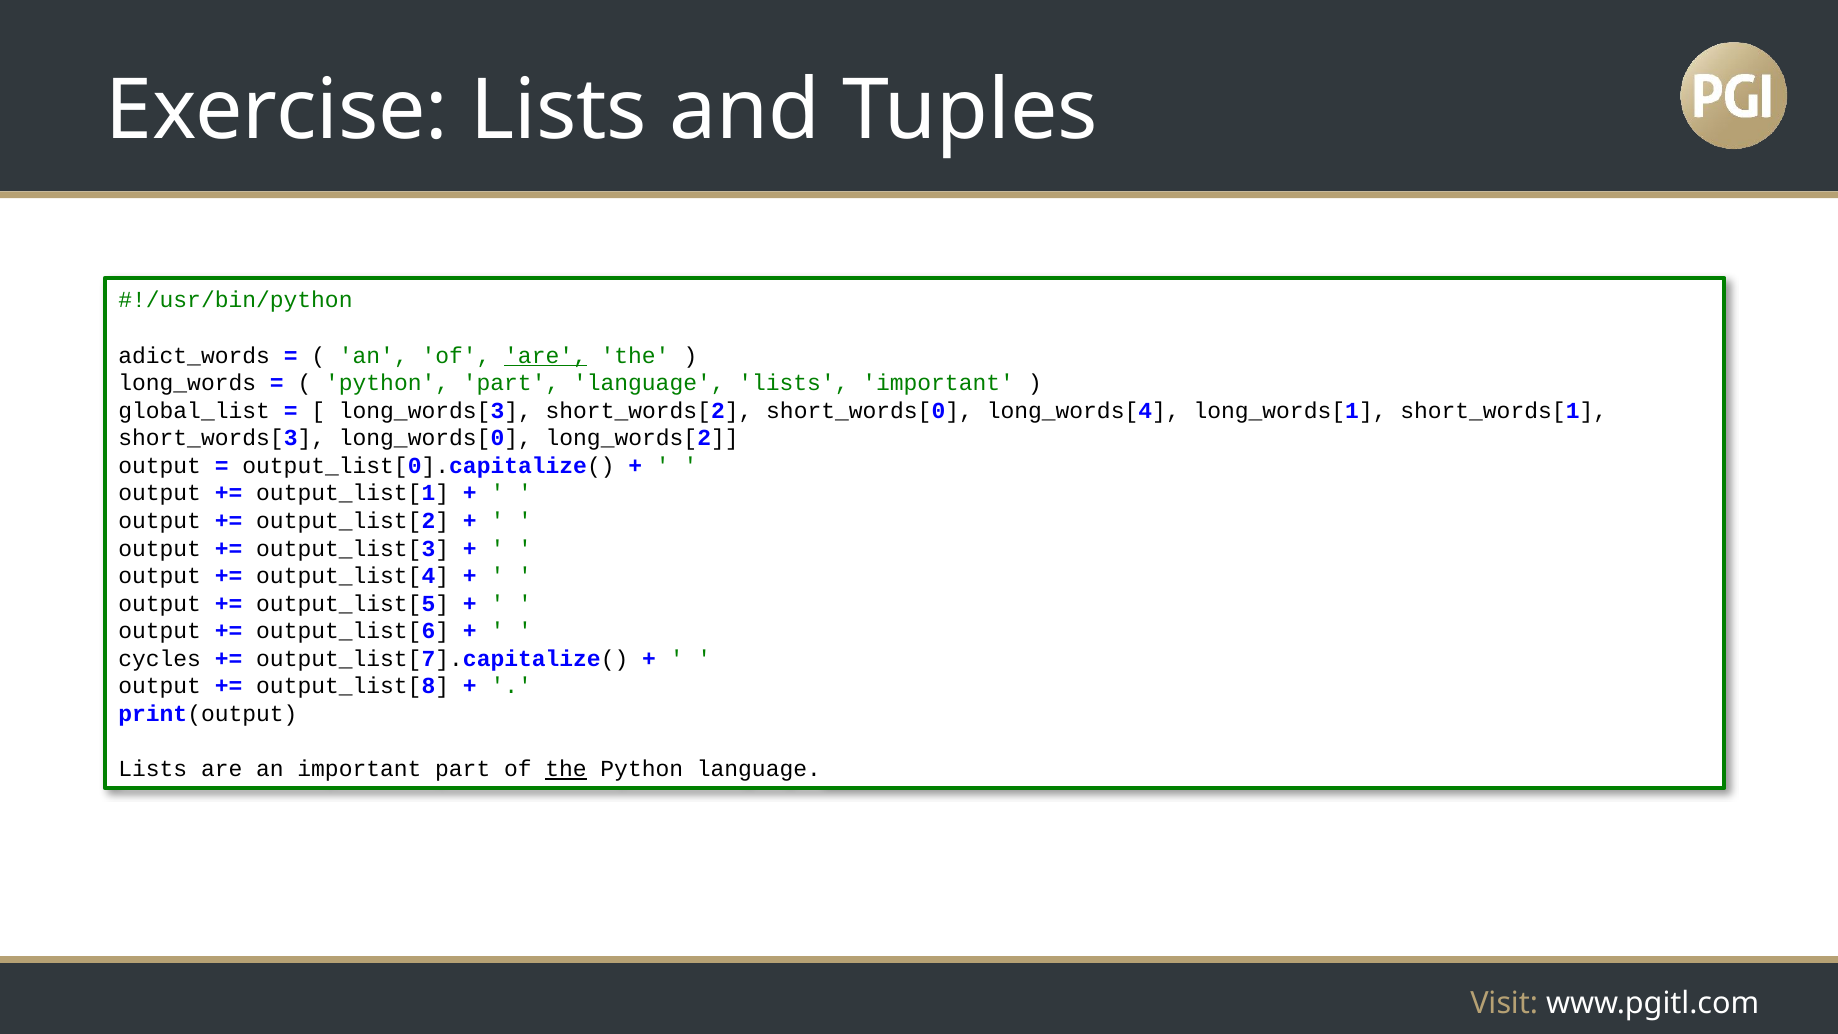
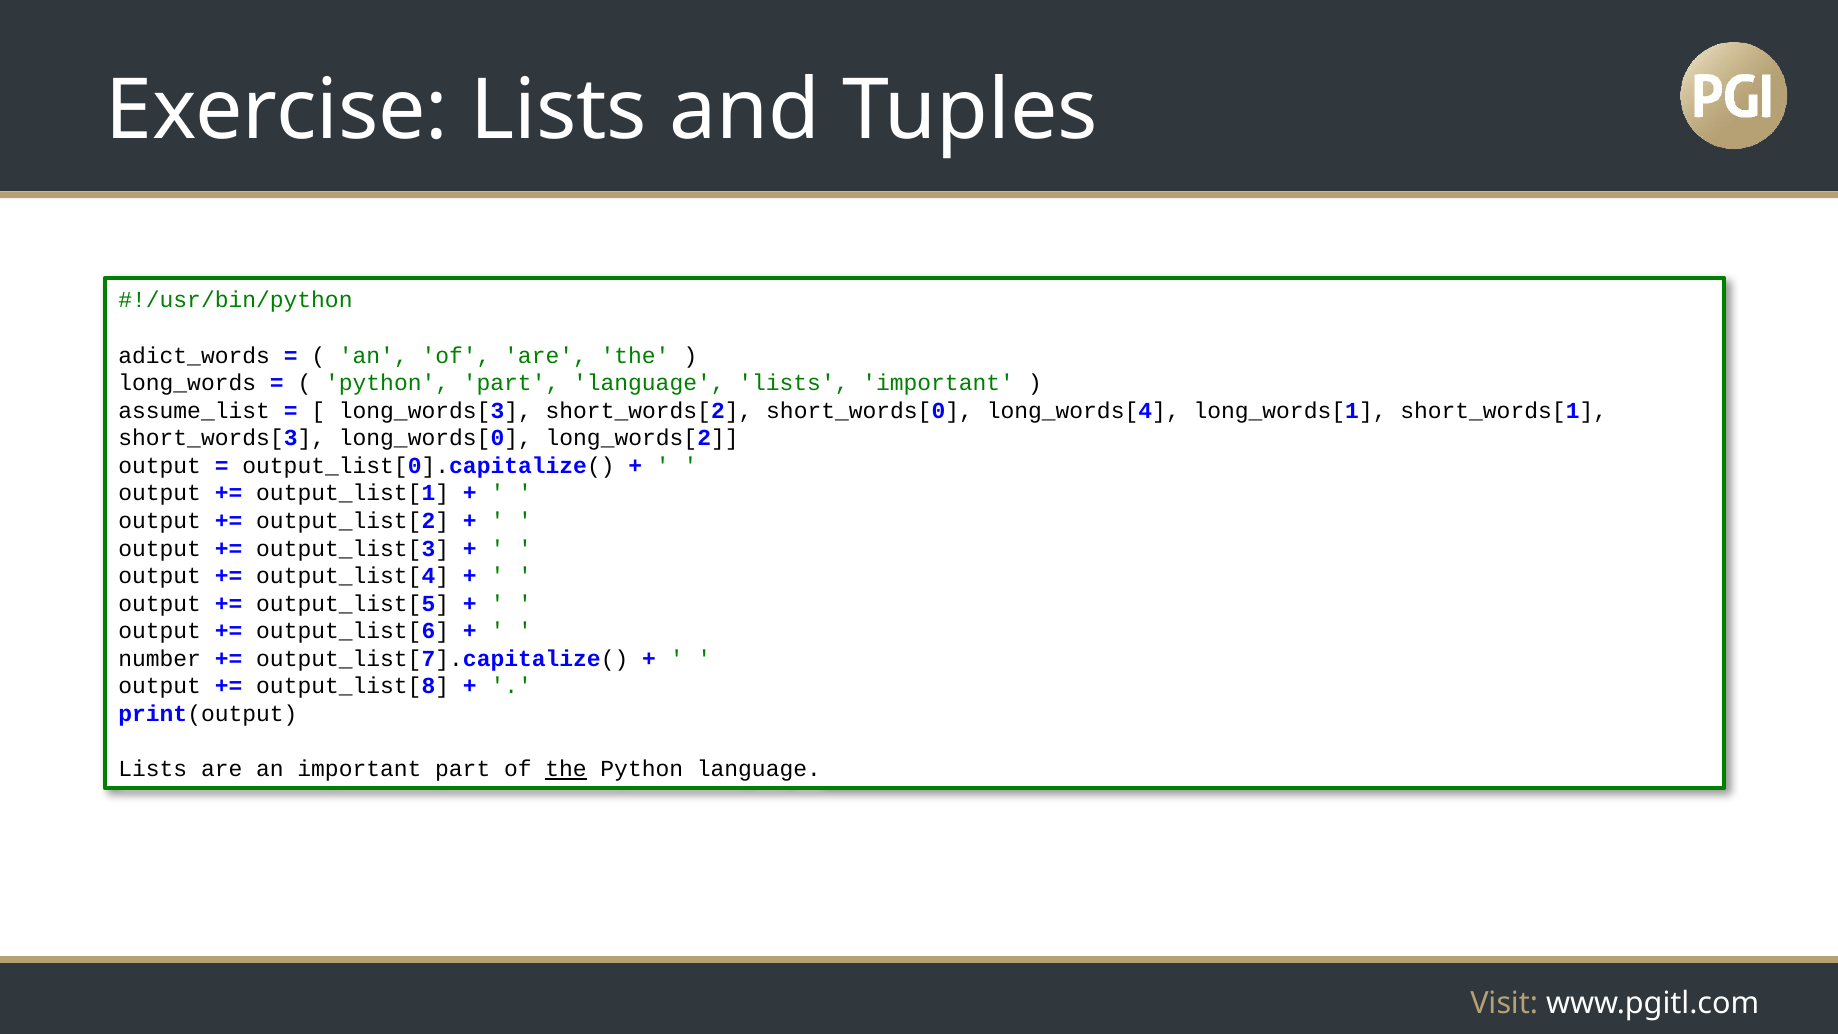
are underline: present -> none (546, 355)
global_list: global_list -> assume_list (194, 411)
cycles: cycles -> number (160, 659)
